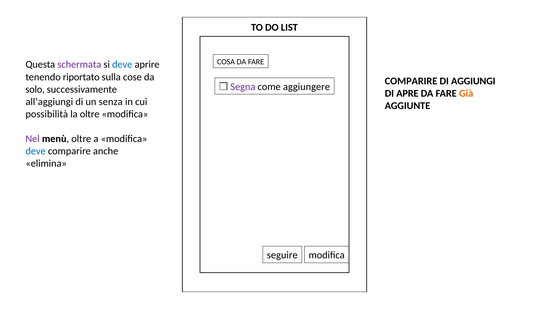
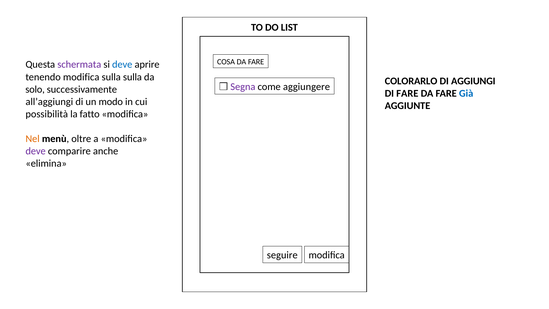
tenendo riportato: riportato -> modifica (81, 77)
sulla cose: cose -> sulla (132, 77)
COMPARIRE: COMPARIRE -> COLORARLO (411, 81)
DI APRE: APRE -> FARE (407, 93)
Già colour: orange -> blue (466, 93)
senza: senza -> modo (111, 102)
la oltre: oltre -> fatto (90, 114)
Nel colour: purple -> orange (33, 139)
deve colour: blue -> purple (36, 151)
